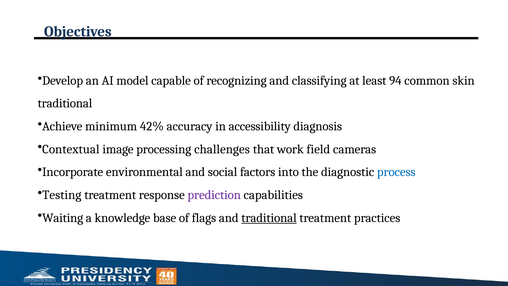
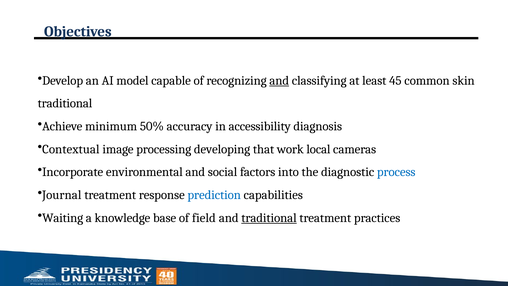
and underline: none -> present (279, 80)
94: 94 -> 45 (395, 80)
42%: 42% -> 50% (152, 126)
challenges: challenges -> developing (222, 149)
field: field -> local (318, 149)
Testing: Testing -> Journal (62, 195)
prediction colour: purple -> blue (214, 195)
flags: flags -> field (204, 218)
